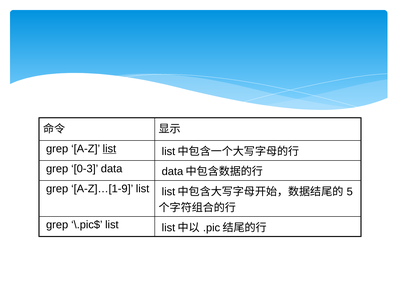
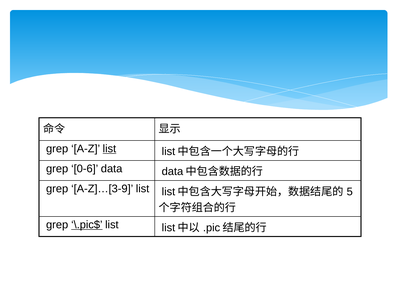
0-3: 0-3 -> 0-6 (85, 169)
A-Z]…[1-9: A-Z]…[1-9 -> A-Z]…[3-9 (102, 189)
\.pic$ underline: none -> present (87, 225)
